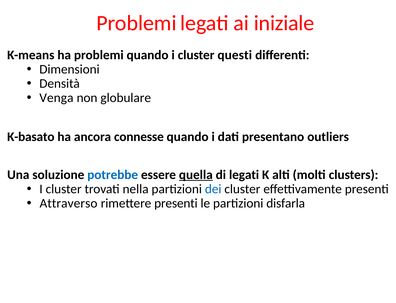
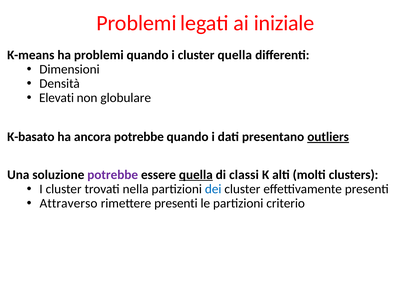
cluster questi: questi -> quella (235, 55)
Venga: Venga -> Elevati (57, 98)
ancora connesse: connesse -> potrebbe (139, 137)
outliers underline: none -> present (328, 137)
potrebbe colour: blue -> purple (113, 175)
di legati: legati -> classi (244, 175)
disfarla: disfarla -> criterio (286, 204)
